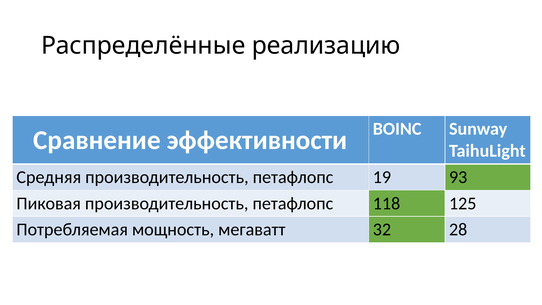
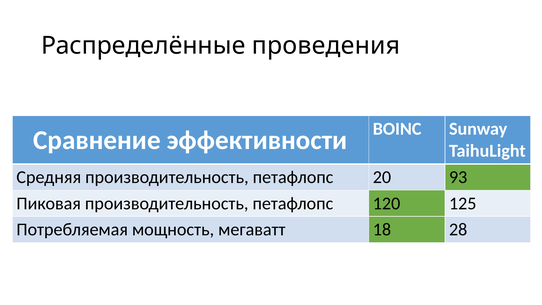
реализацию: реализацию -> проведения (326, 46)
19: 19 -> 20 (382, 177)
118: 118 -> 120 (387, 203)
32: 32 -> 18 (382, 229)
